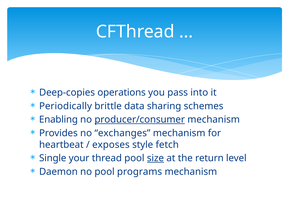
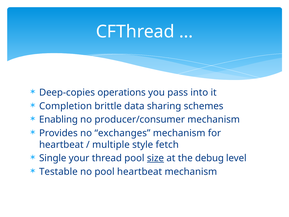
Periodically: Periodically -> Completion (66, 106)
producer/consumer underline: present -> none (140, 119)
exposes: exposes -> multiple (111, 144)
return: return -> debug (209, 158)
Daemon: Daemon -> Testable (58, 171)
pool programs: programs -> heartbeat (140, 171)
